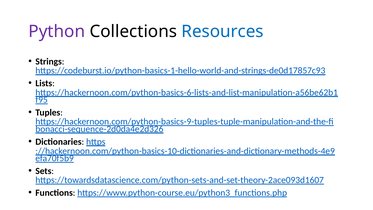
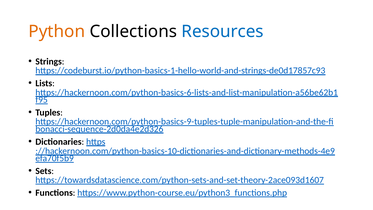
Python colour: purple -> orange (57, 31)
